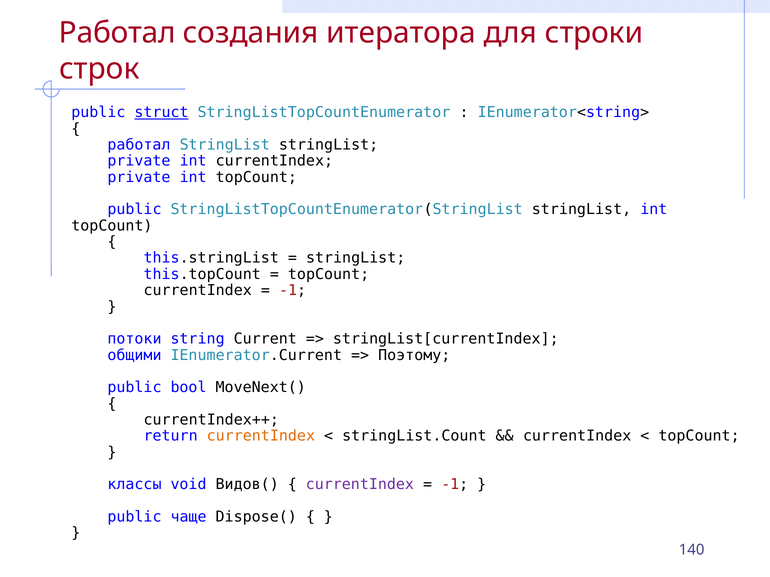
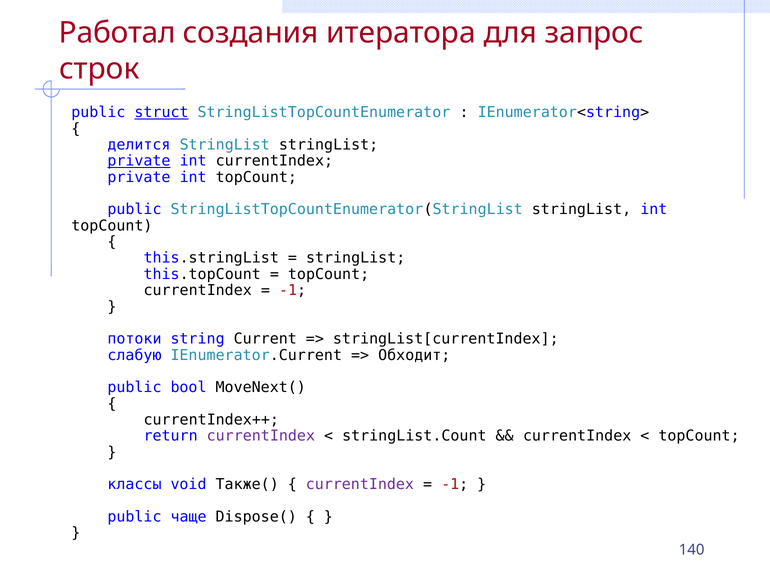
строки: строки -> запрос (594, 33)
работал: работал -> делится (139, 145)
private underline: none -> present (139, 161)
общими: общими -> слабую (134, 355)
Поэтому: Поэтому -> Обходит (414, 355)
currentIndex colour: orange -> purple (261, 436)
Видов(: Видов( -> Также( (247, 485)
